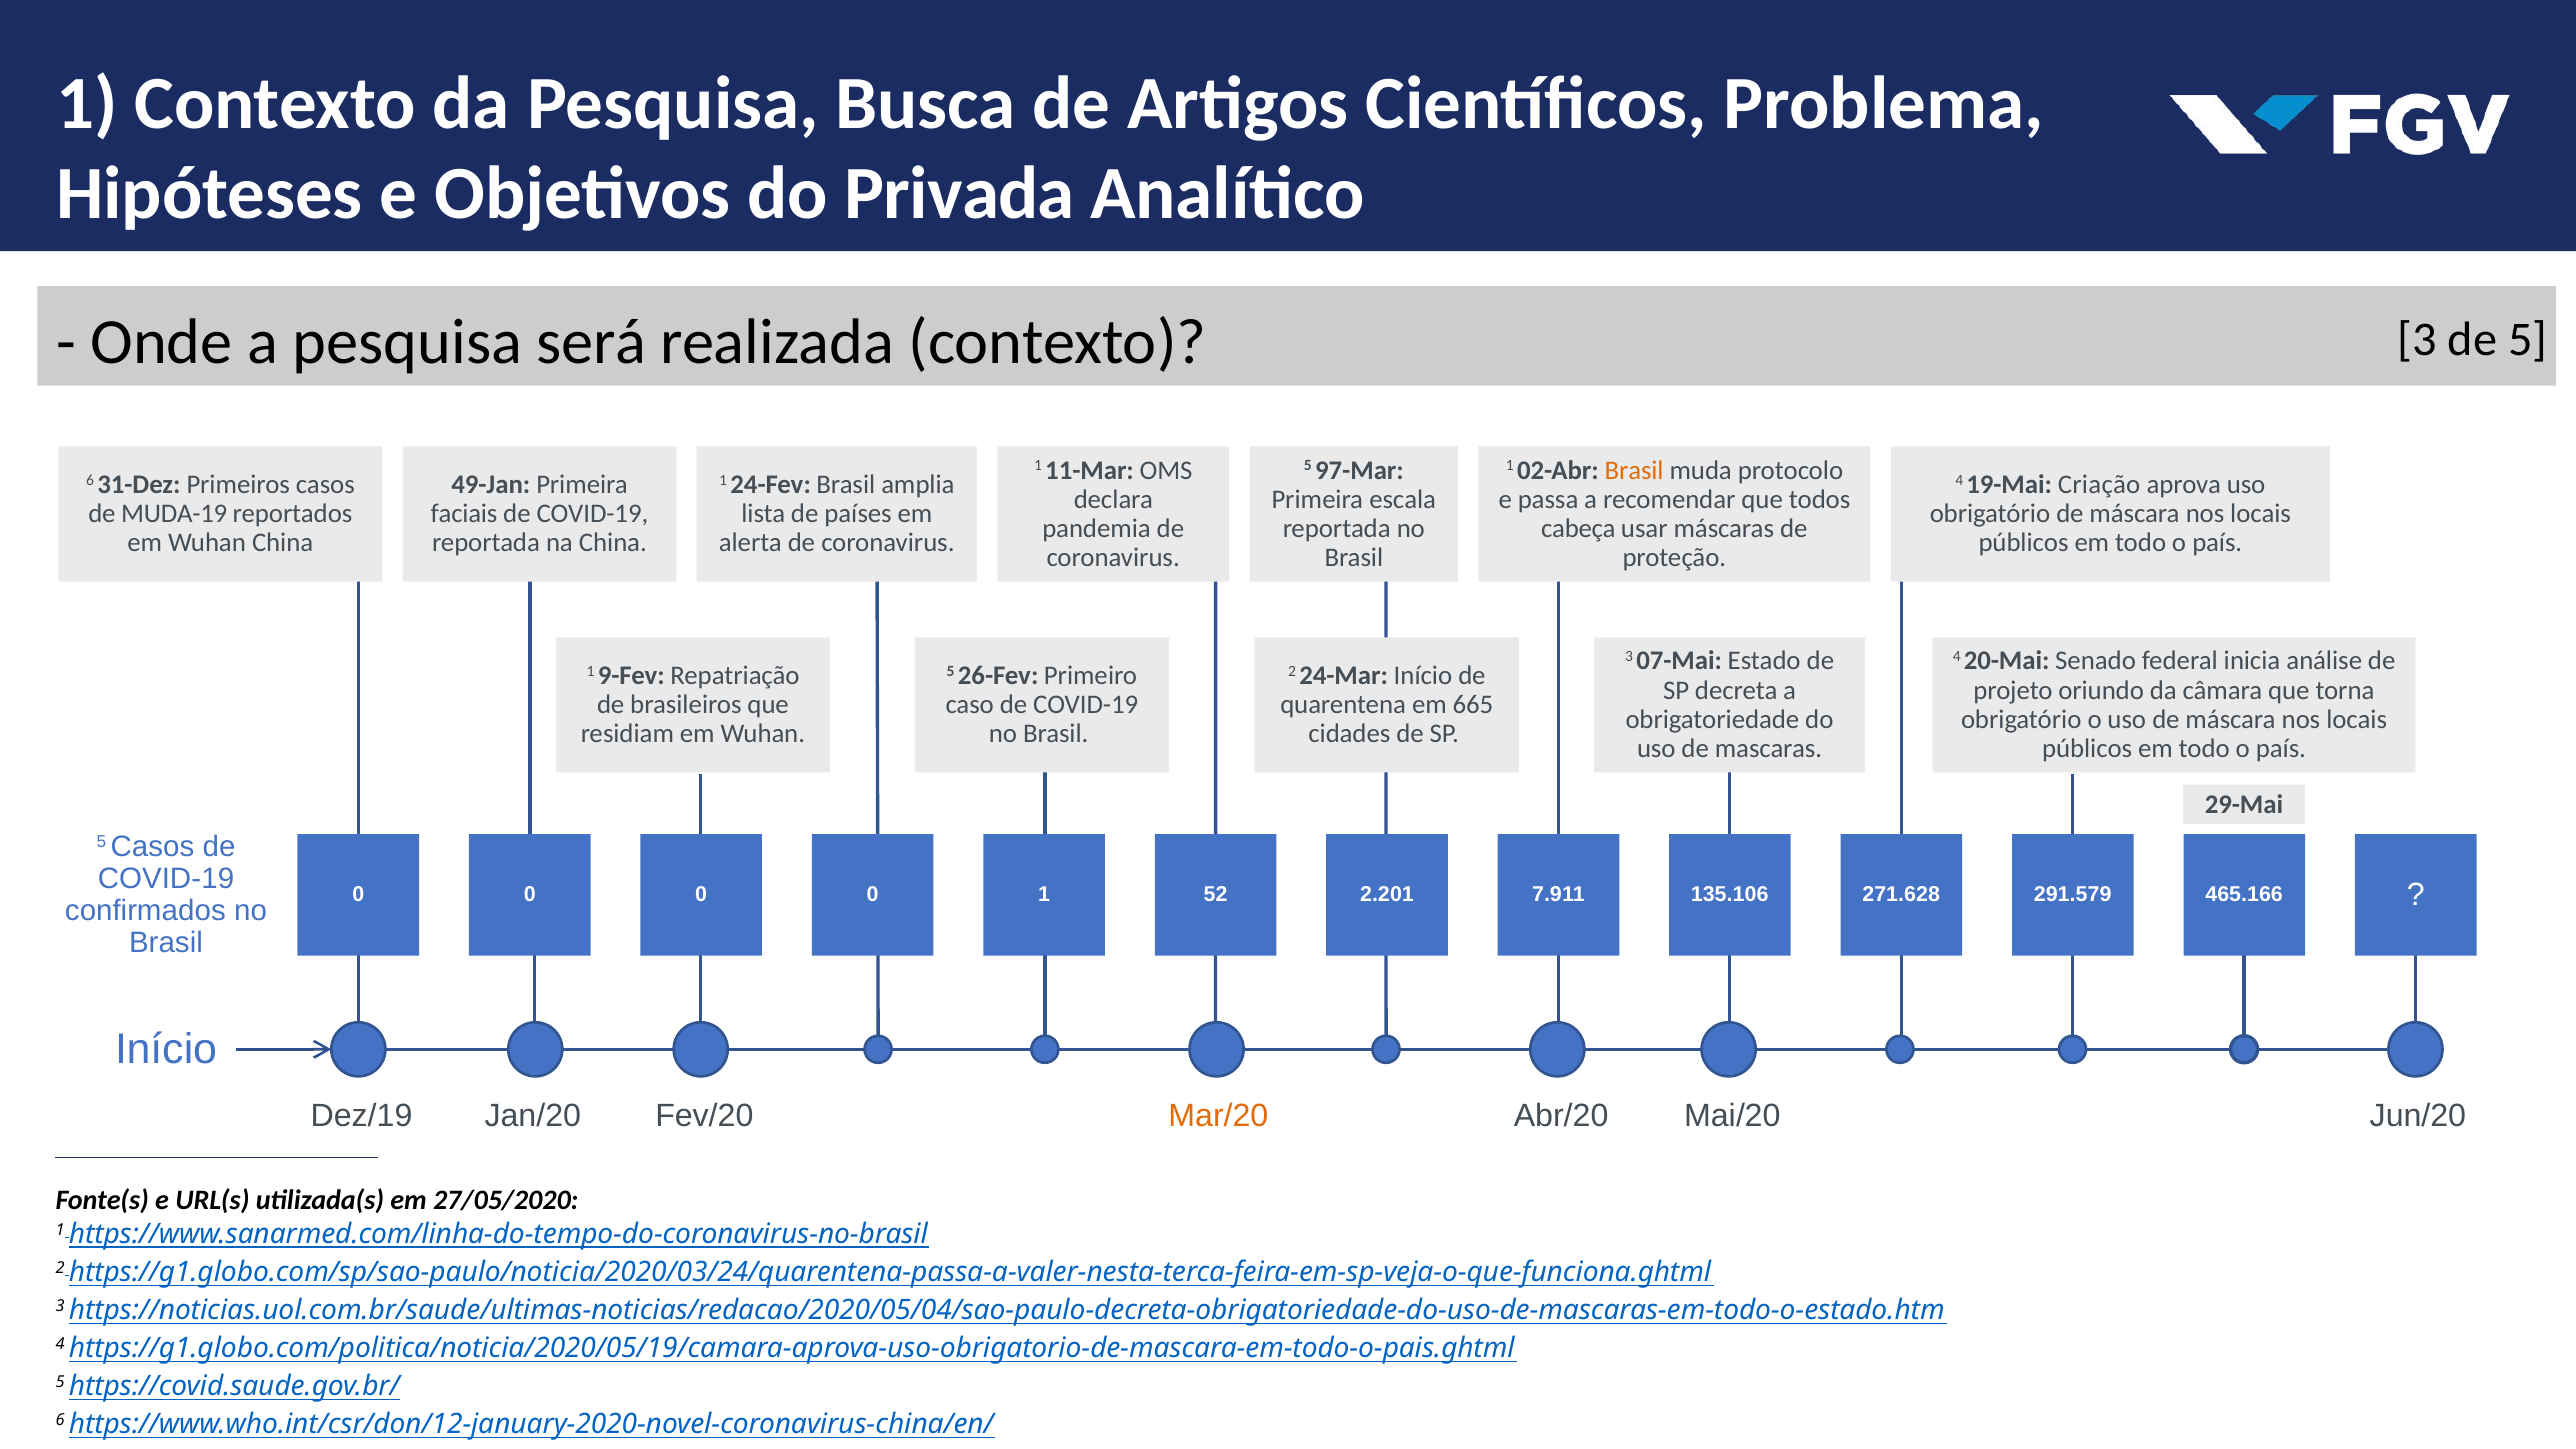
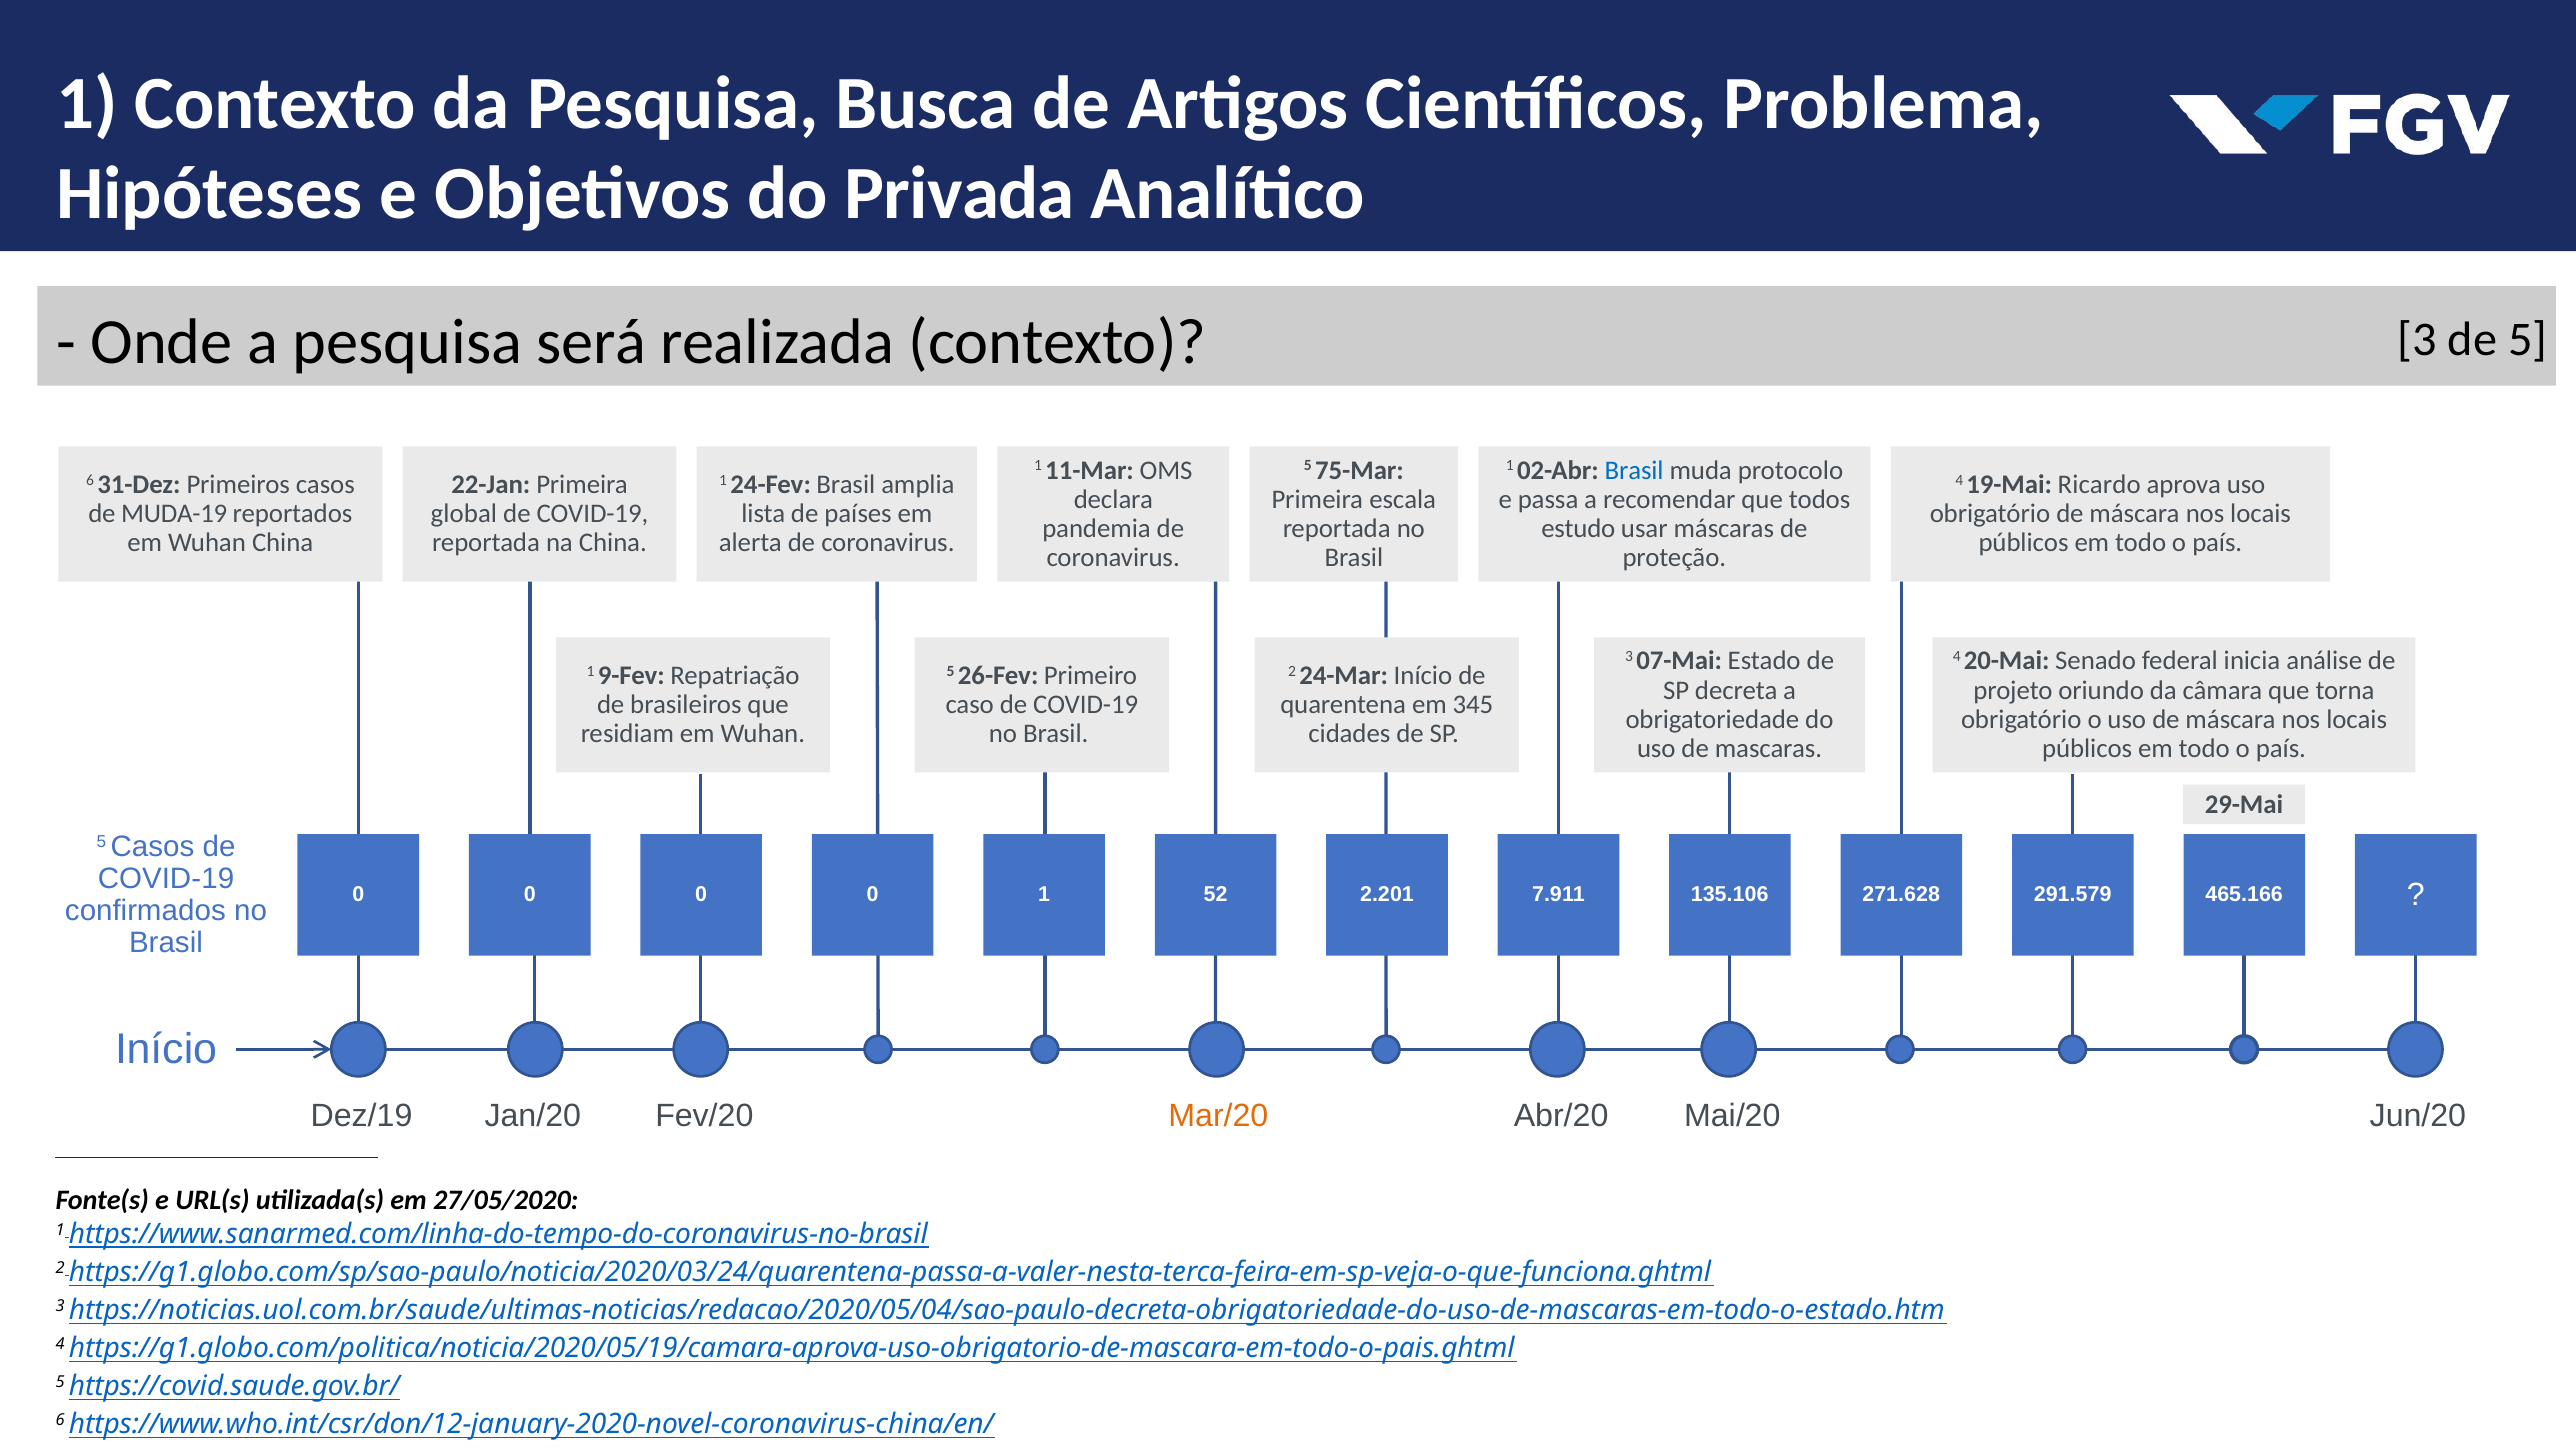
97-Mar: 97-Mar -> 75-Mar (1360, 470)
Brasil colour: orange -> blue (1634, 470)
49-Jan: 49-Jan -> 22-Jan (491, 485)
Criação: Criação -> Ricardo (2099, 485)
faciais: faciais -> global (464, 514)
cabeça: cabeça -> estudo (1578, 528)
665: 665 -> 345 (1473, 705)
